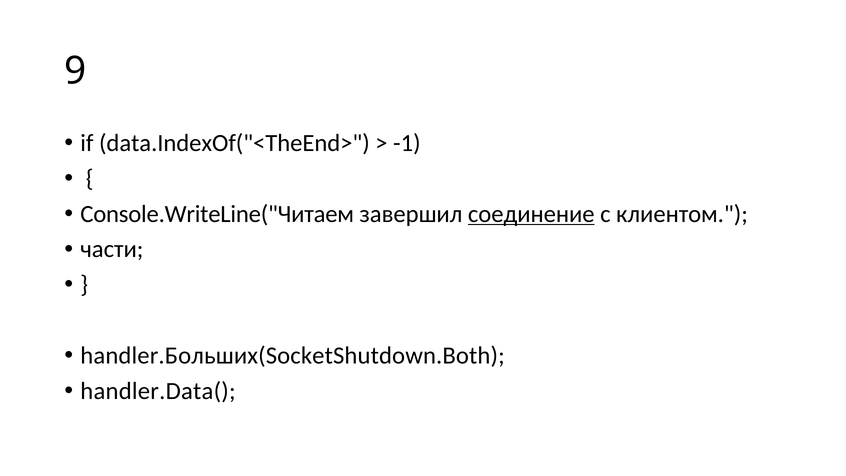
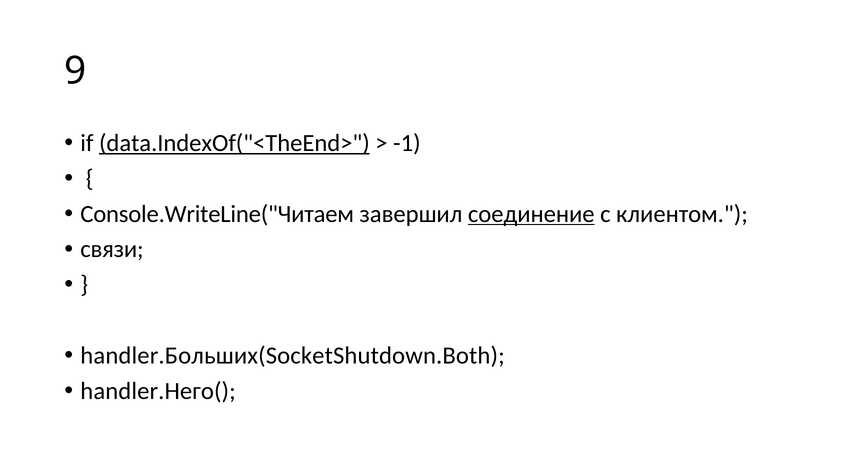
data.IndexOf("<TheEnd> underline: none -> present (234, 143)
части: части -> связи (112, 249)
handler.Data(: handler.Data( -> handler.Него( (158, 391)
